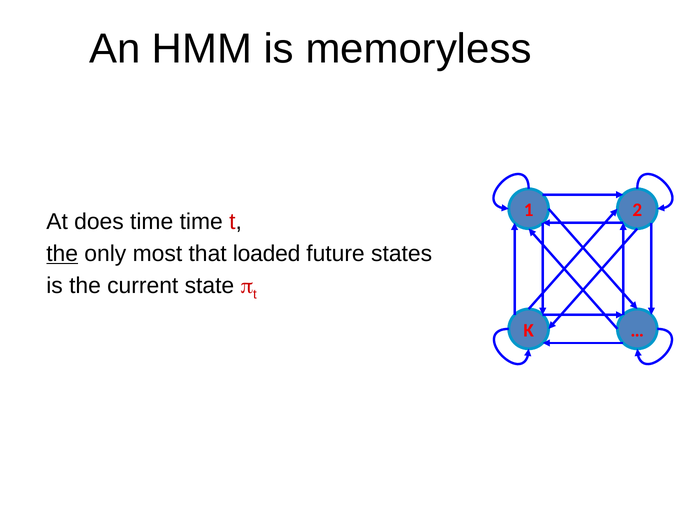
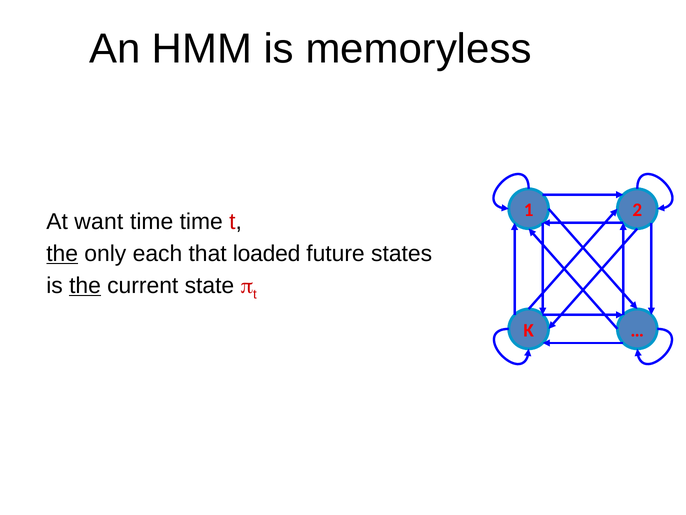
does: does -> want (99, 221)
most: most -> each (157, 253)
the underline: none -> present (85, 285)
